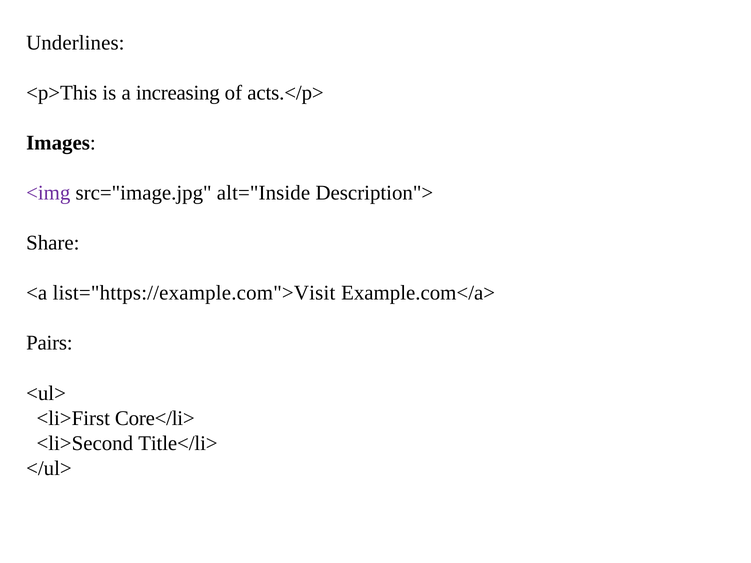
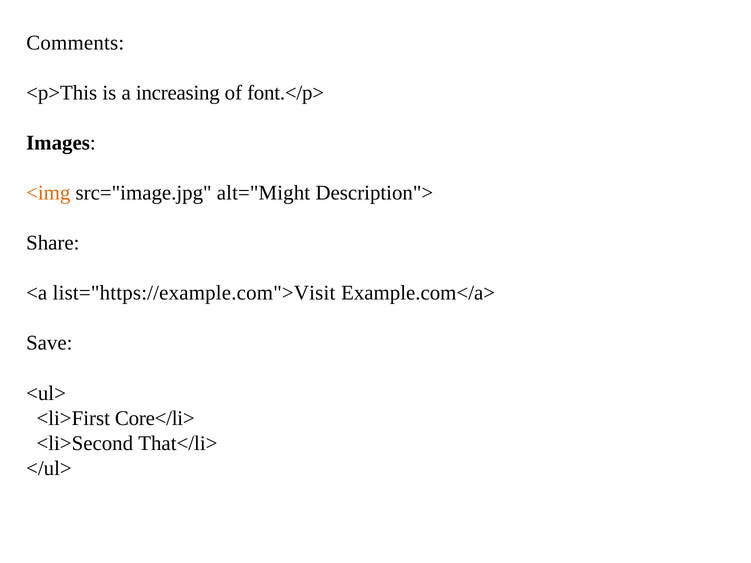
Underlines: Underlines -> Comments (75, 43)
acts.</p>: acts.</p> -> font.</p> (286, 93)
<img colour: purple -> orange (48, 193)
alt="Inside: alt="Inside -> alt="Might (263, 193)
Pairs: Pairs -> Save (49, 343)
Title</li>: Title</li> -> That</li> (178, 443)
